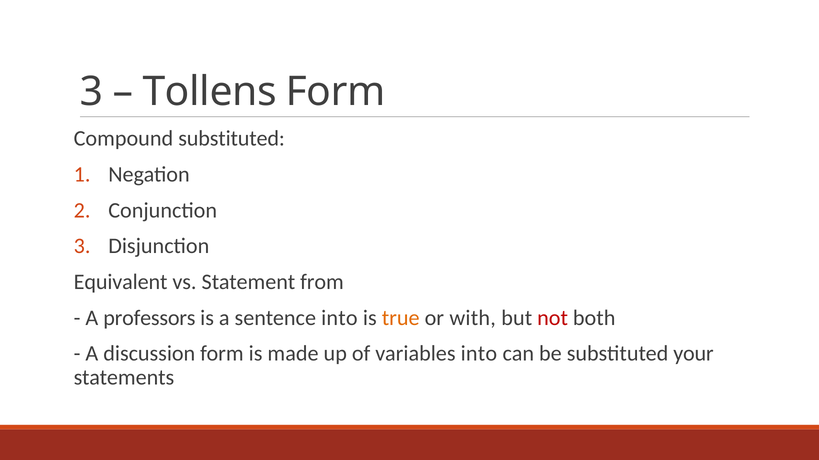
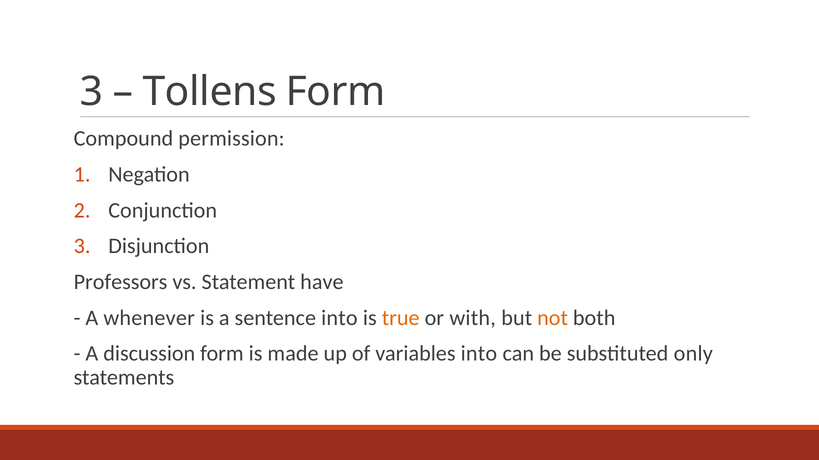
Compound substituted: substituted -> permission (231, 139)
Equivalent: Equivalent -> Professors (121, 282)
from: from -> have (322, 282)
professors: professors -> whenever (149, 318)
not colour: red -> orange (553, 318)
your: your -> only (693, 354)
